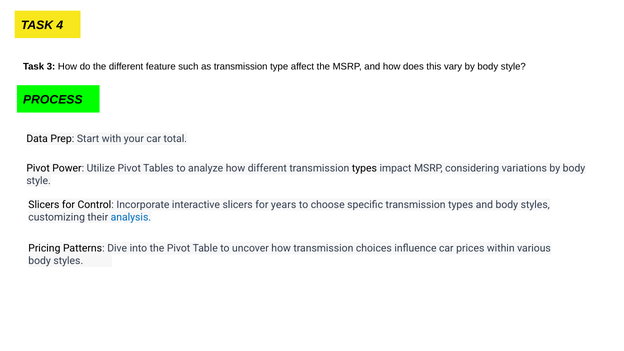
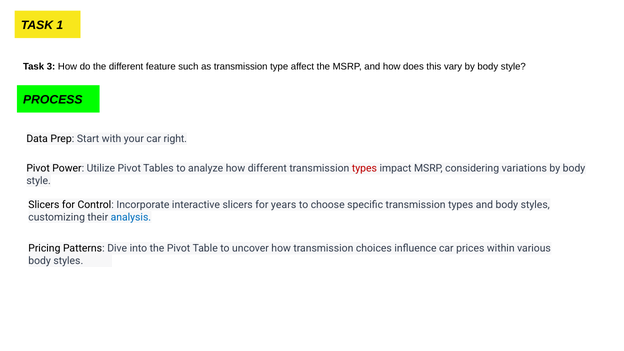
4: 4 -> 1 (60, 25)
total: total -> right (175, 139)
types colour: black -> red (364, 168)
